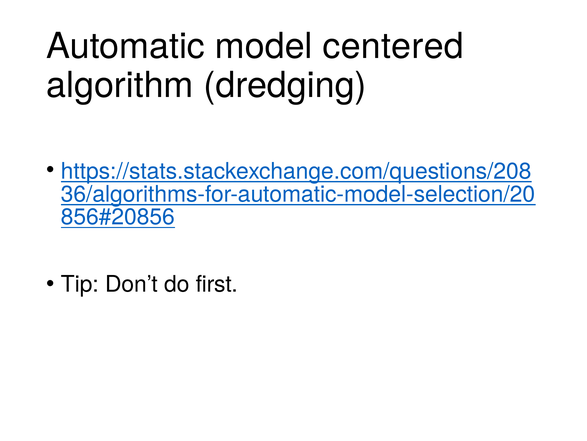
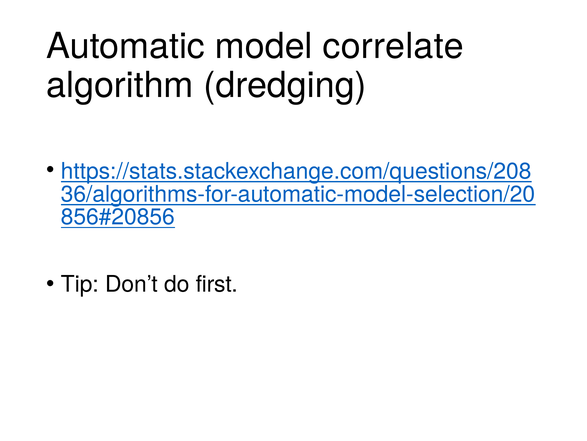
centered: centered -> correlate (393, 46)
